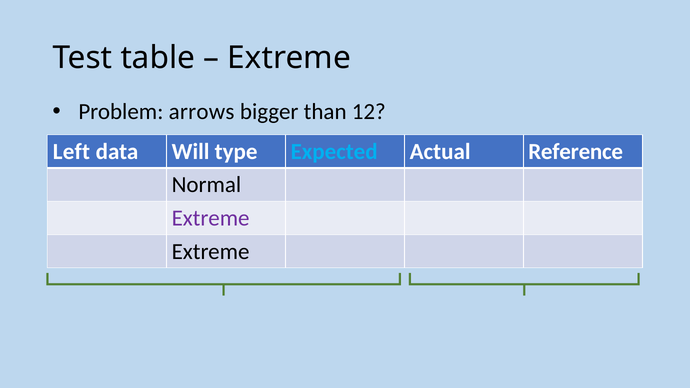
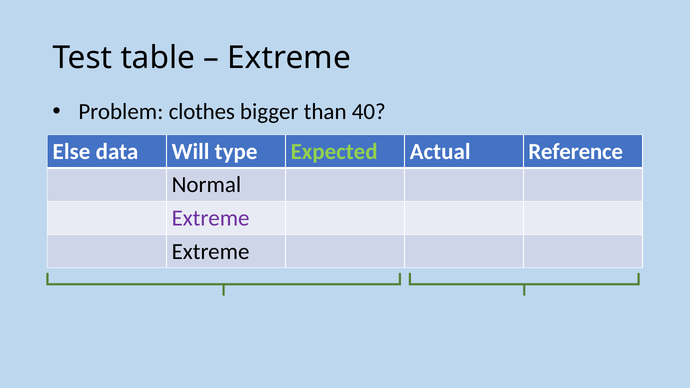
arrows: arrows -> clothes (202, 112)
12: 12 -> 40 (369, 112)
Left: Left -> Else (72, 152)
Expected colour: light blue -> light green (334, 152)
